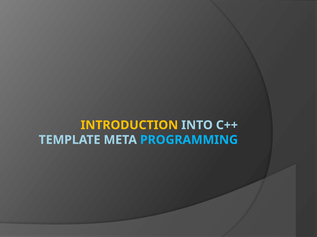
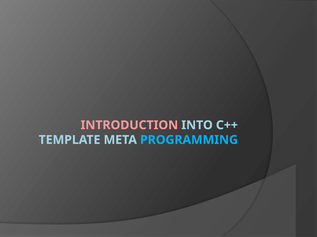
INTRODUCTION colour: yellow -> pink (129, 126)
